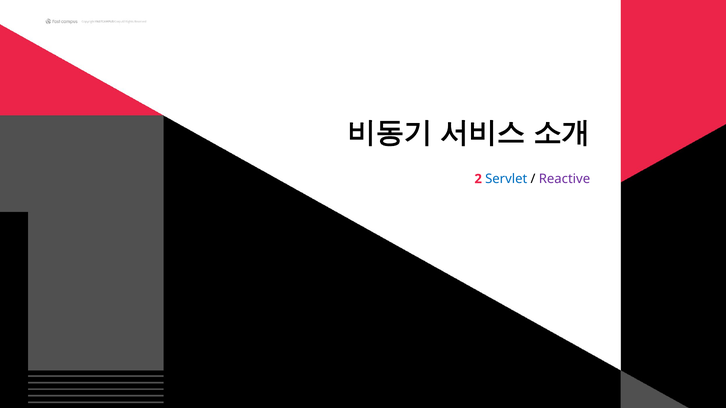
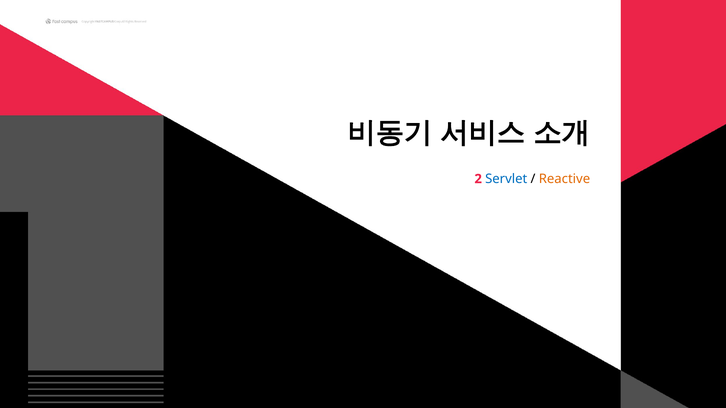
Reactive colour: purple -> orange (565, 179)
